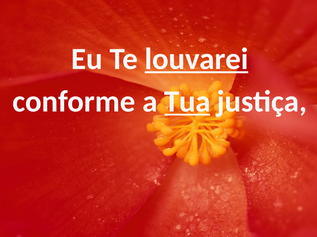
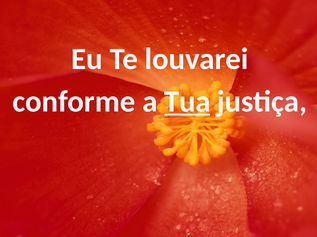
louvarei underline: present -> none (197, 59)
